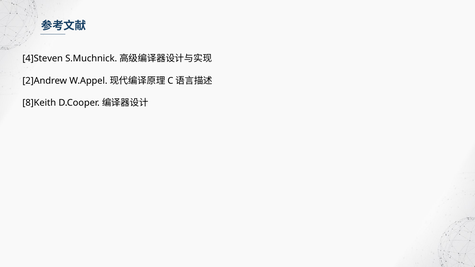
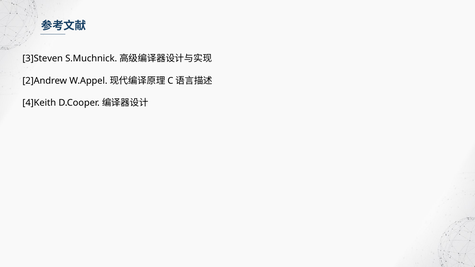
4]Steven: 4]Steven -> 3]Steven (43, 59)
8]Keith: 8]Keith -> 4]Keith (39, 103)
